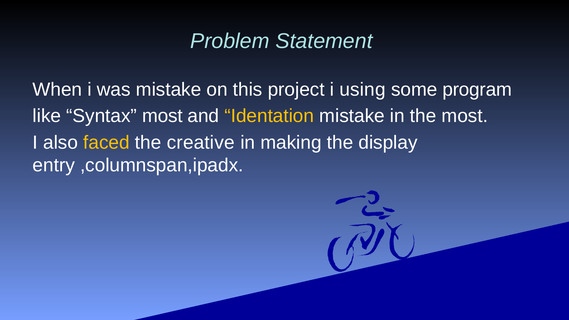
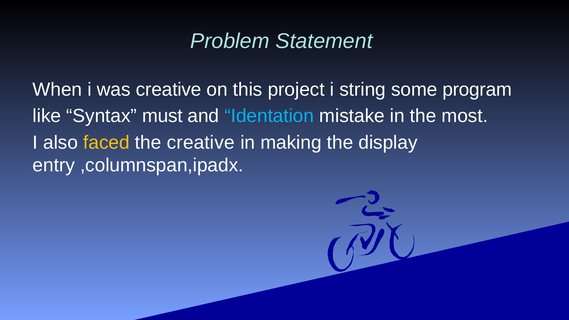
was mistake: mistake -> creative (169, 89)
using: using -> string (363, 89)
Syntax most: most -> must (162, 116)
Identation colour: yellow -> light blue (269, 116)
